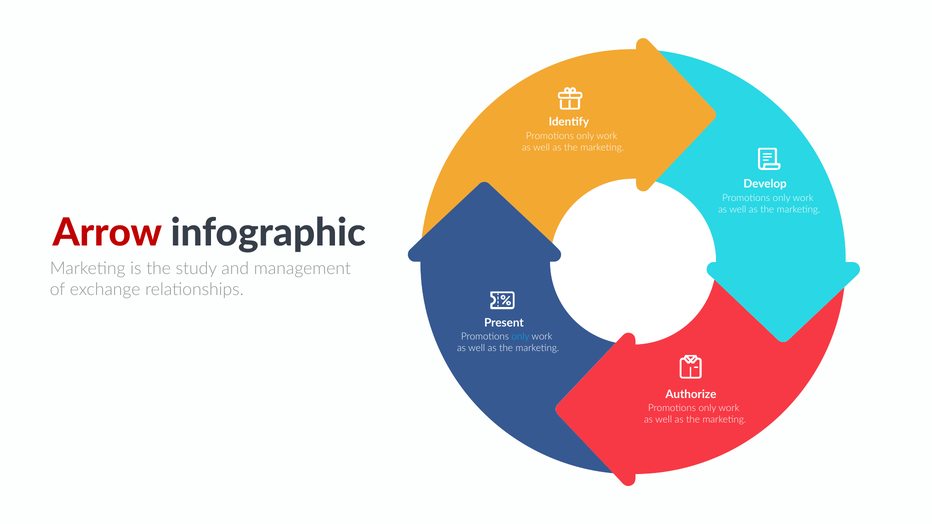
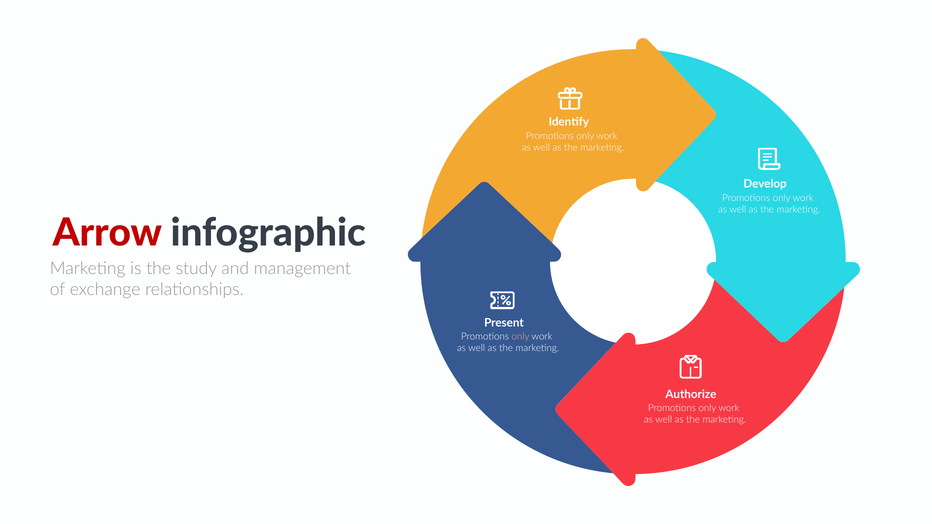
only colour: light blue -> pink (521, 337)
